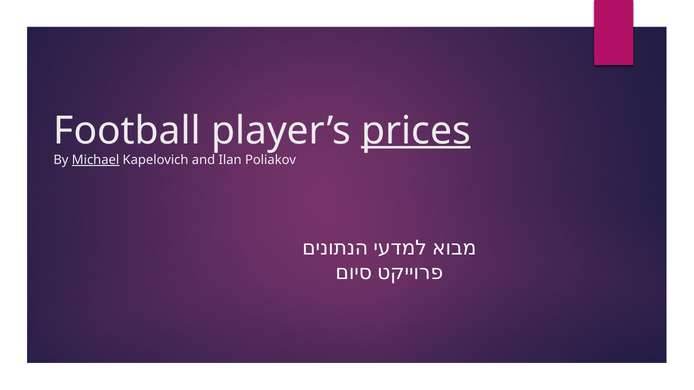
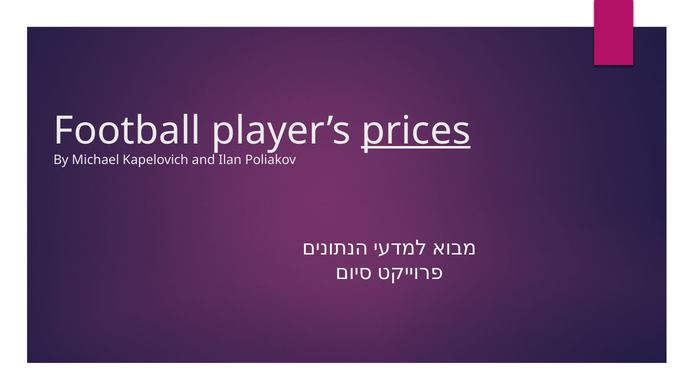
Michael underline: present -> none (96, 160)
